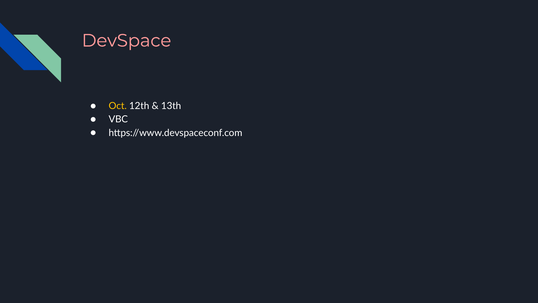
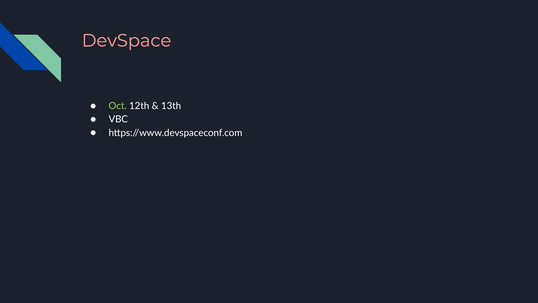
Oct colour: yellow -> light green (118, 106)
